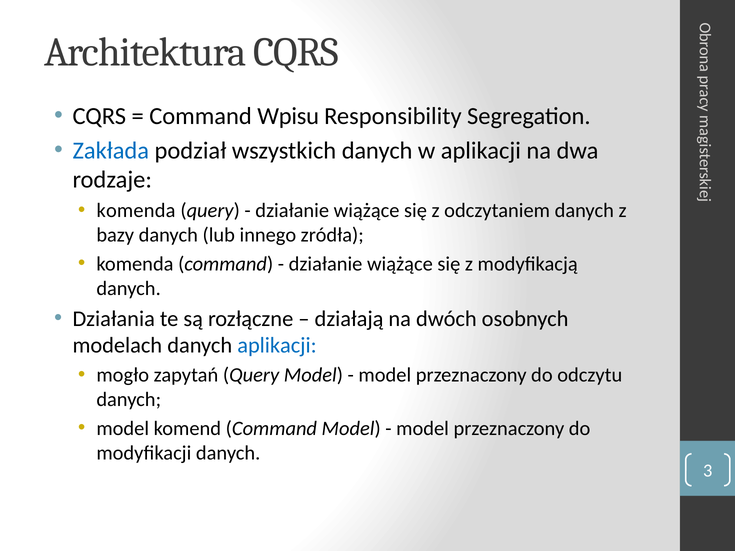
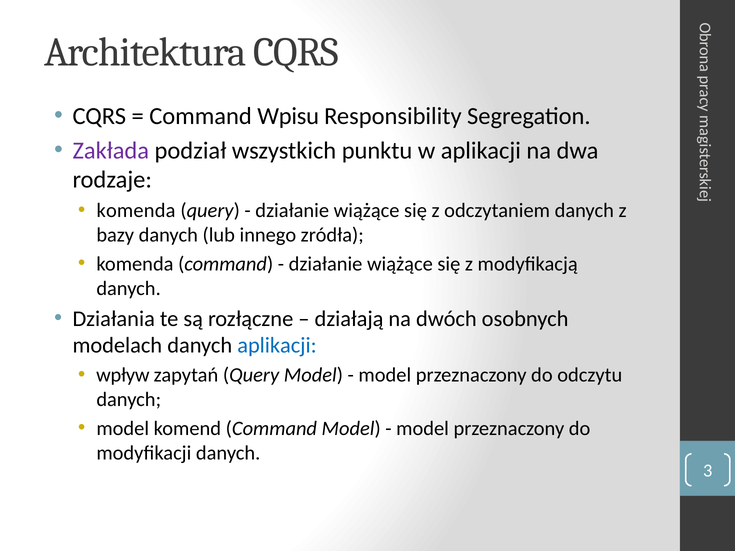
Zakłada colour: blue -> purple (111, 151)
wszystkich danych: danych -> punktu (377, 151)
mogło: mogło -> wpływ (123, 375)
